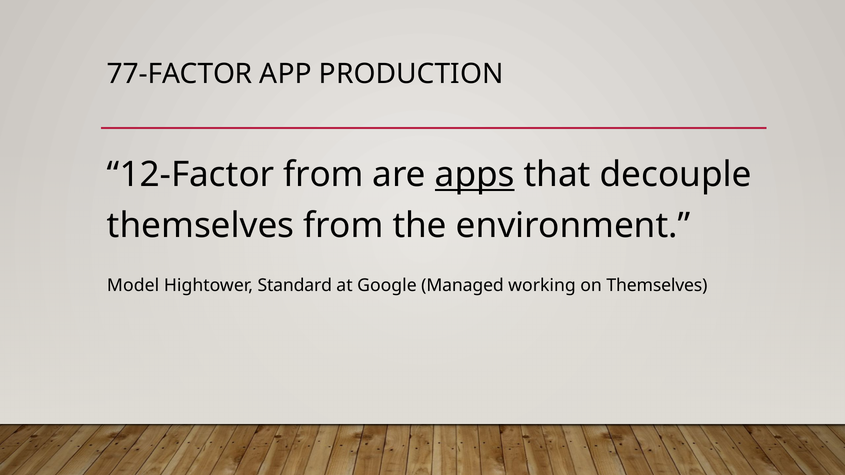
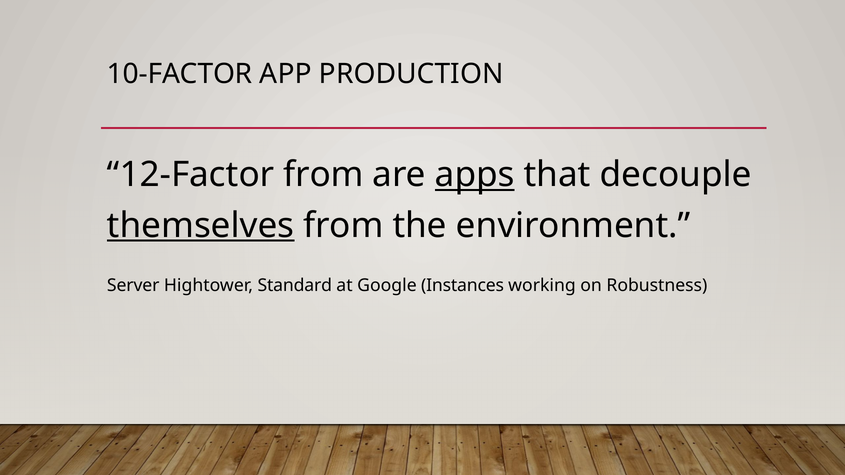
77-FACTOR: 77-FACTOR -> 10-FACTOR (180, 74)
themselves underline: none -> present (201, 226)
Model: Model -> Server (133, 286)
Managed: Managed -> Instances (463, 286)
on Themselves: Themselves -> Robustness (657, 286)
